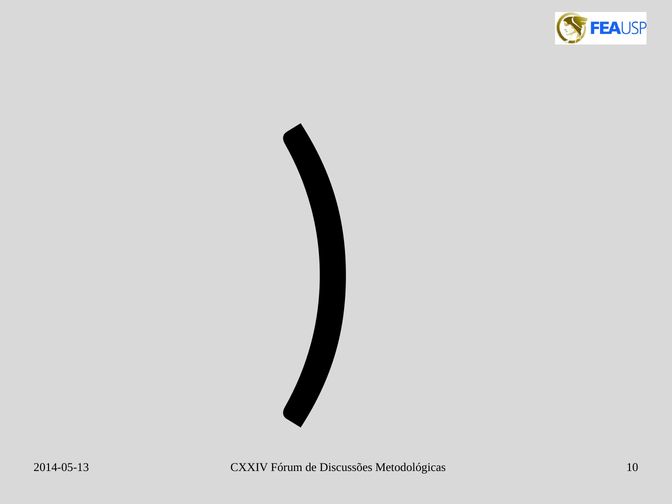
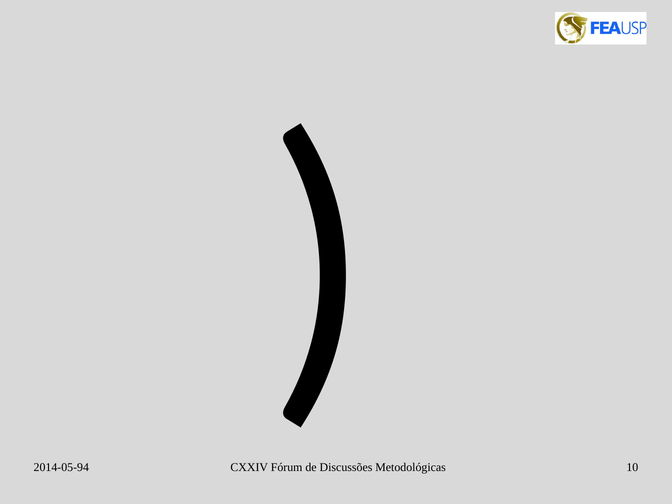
2014-05-13: 2014-05-13 -> 2014-05-94 (61, 467)
